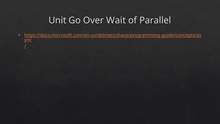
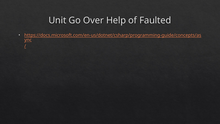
Wait: Wait -> Help (116, 20)
Parallel: Parallel -> Faulted (155, 20)
